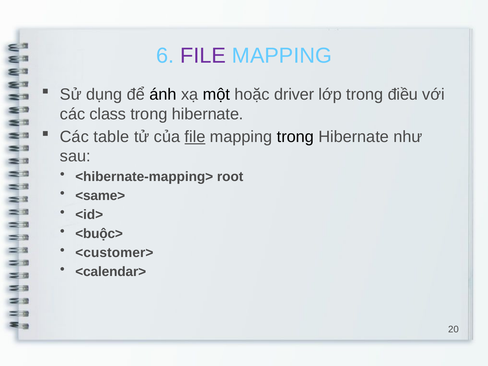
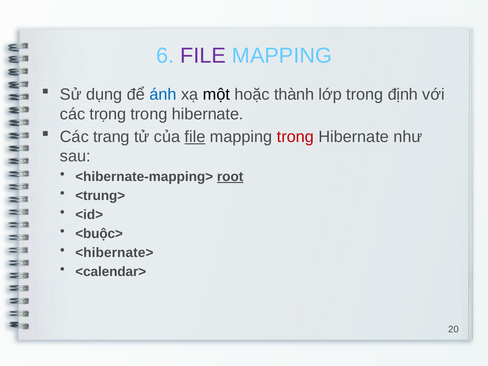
ánh colour: black -> blue (163, 94)
driver: driver -> thành (294, 94)
điều: điều -> định (403, 94)
class: class -> trọng (108, 114)
table: table -> trang (112, 137)
trong colour: black -> red (295, 137)
root underline: none -> present (230, 177)
<same>: <same> -> <trung> (100, 196)
<customer>: <customer> -> <hibernate> (114, 253)
